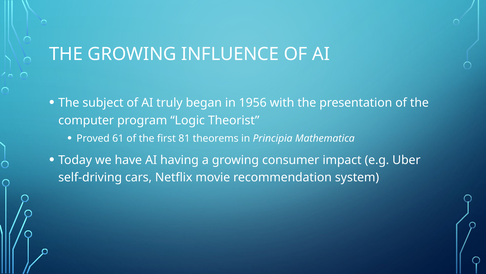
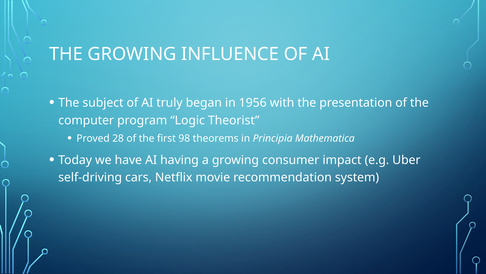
61: 61 -> 28 (118, 138)
81: 81 -> 98 (184, 138)
